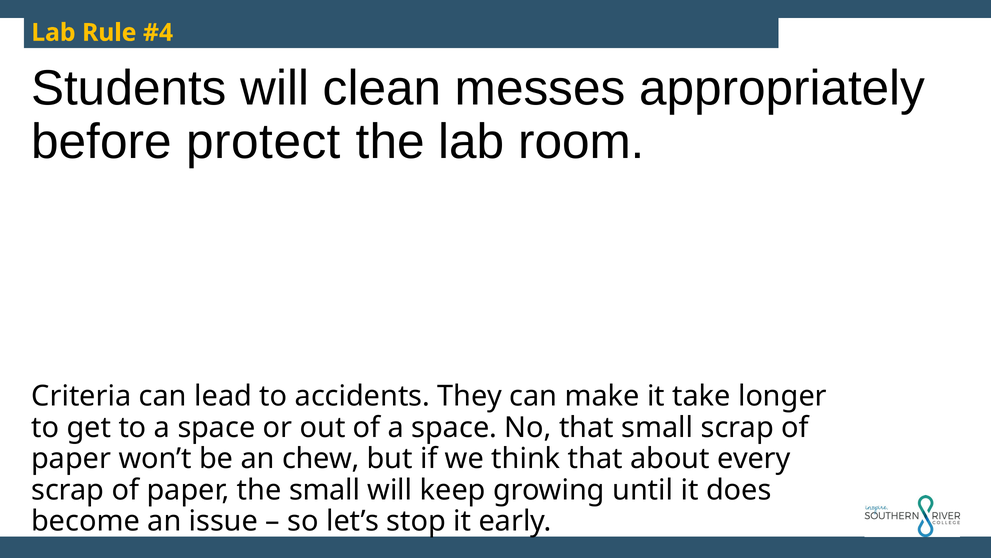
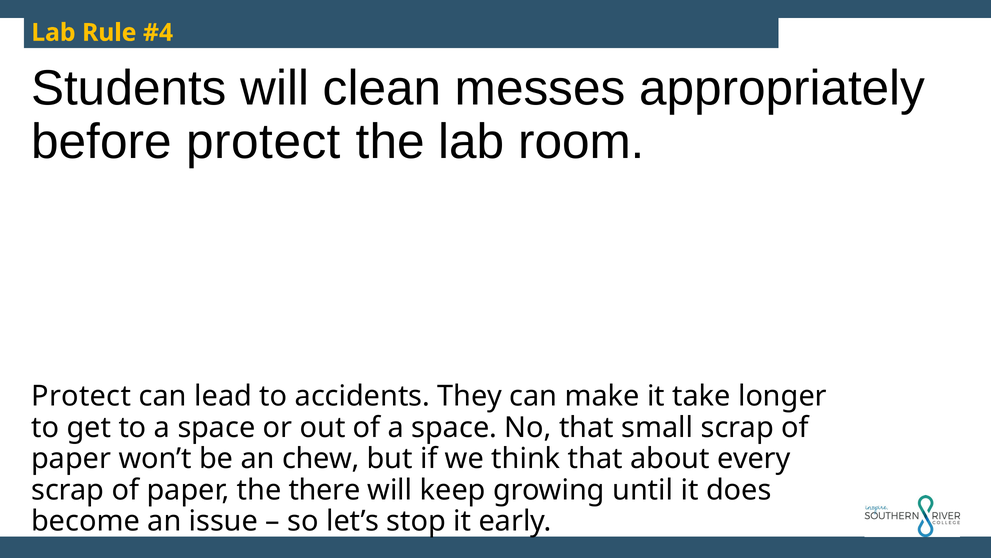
Criteria: Criteria -> Protect (81, 396)
the small: small -> there (325, 490)
